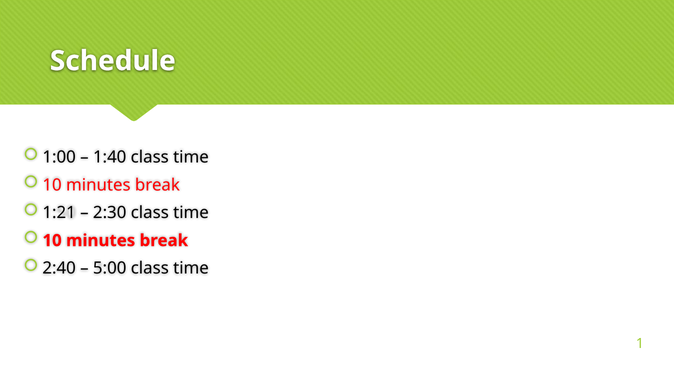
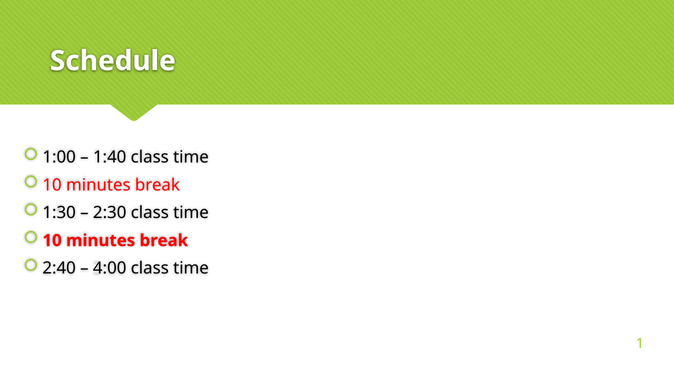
1:21: 1:21 -> 1:30 (59, 213)
5:00: 5:00 -> 4:00 (110, 268)
